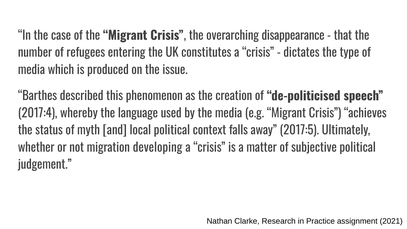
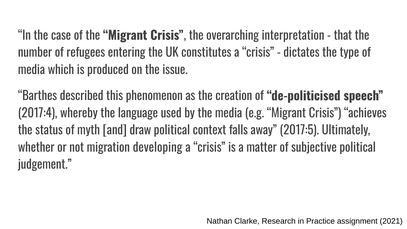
disappearance: disappearance -> interpretation (293, 36)
local: local -> draw (140, 130)
